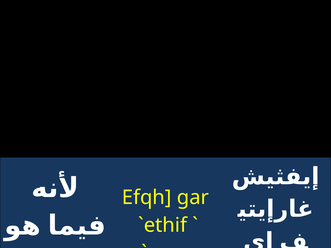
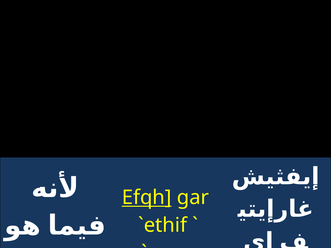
Efqh underline: none -> present (147, 198)
